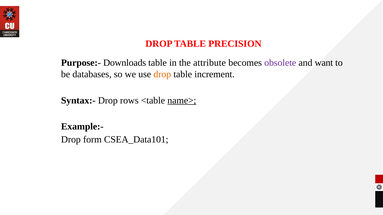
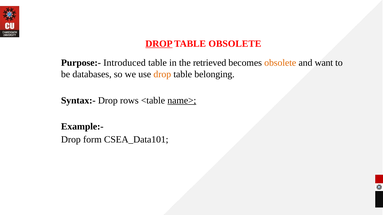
DROP underline: none -> present (159, 44)
TABLE PRECISION: PRECISION -> OBSOLETE (235, 44)
Downloads: Downloads -> Introduced (125, 63)
attribute: attribute -> retrieved (210, 63)
obsolete colour: purple -> orange (280, 63)
increment: increment -> belonging (215, 74)
